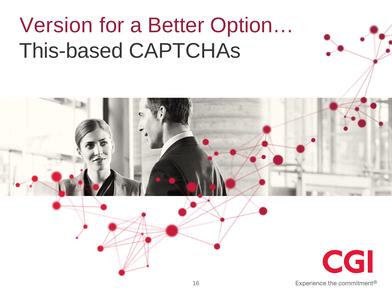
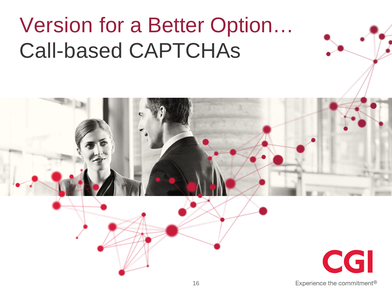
This-based: This-based -> Call-based (71, 51)
